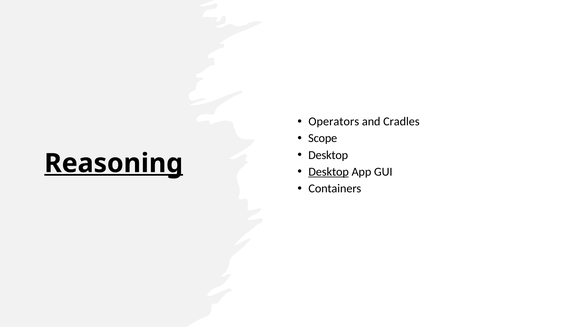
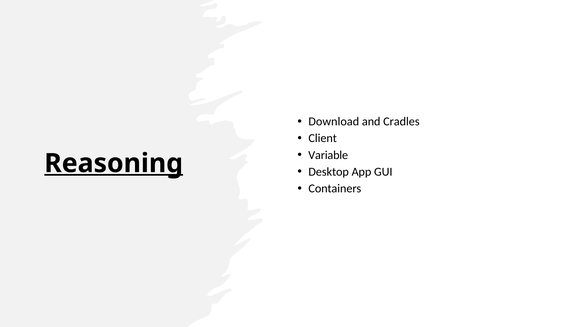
Operators: Operators -> Download (334, 122)
Scope: Scope -> Client (323, 138)
Desktop: Desktop -> Variable (328, 155)
Desktop underline: present -> none (329, 172)
